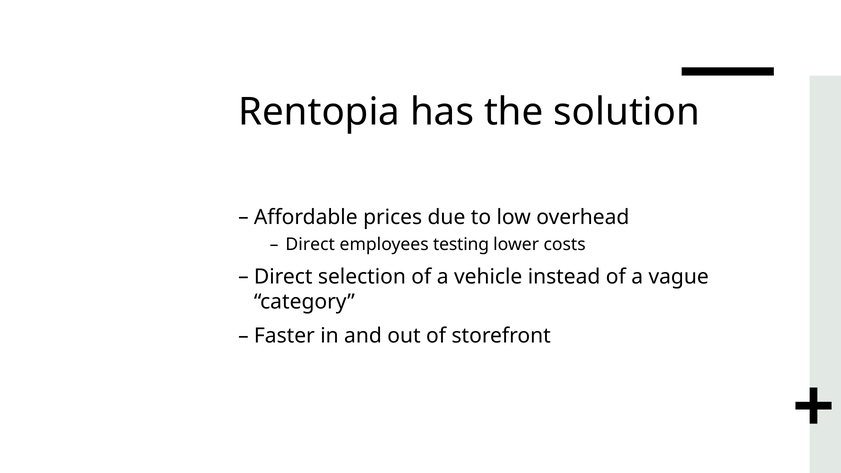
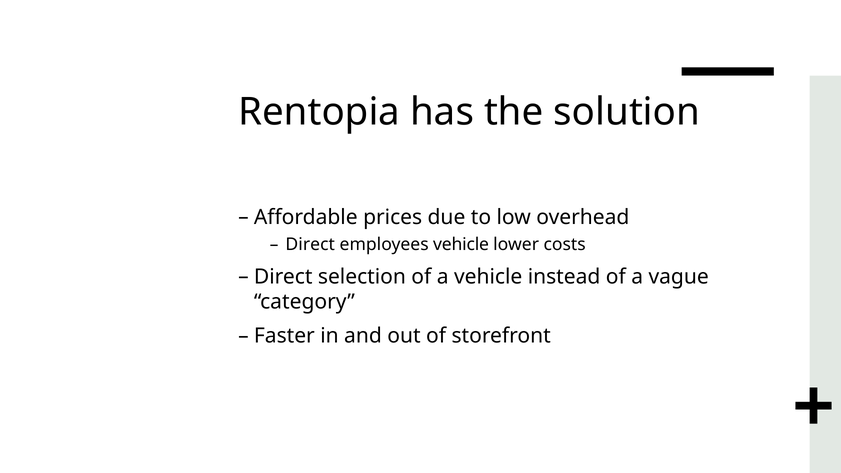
employees testing: testing -> vehicle (461, 245)
